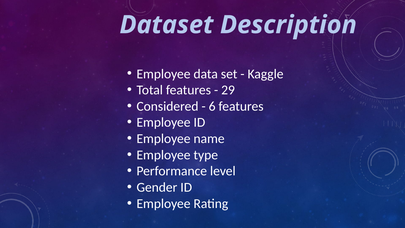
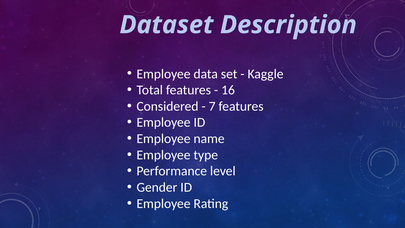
29: 29 -> 16 (228, 90)
6: 6 -> 7 (212, 106)
